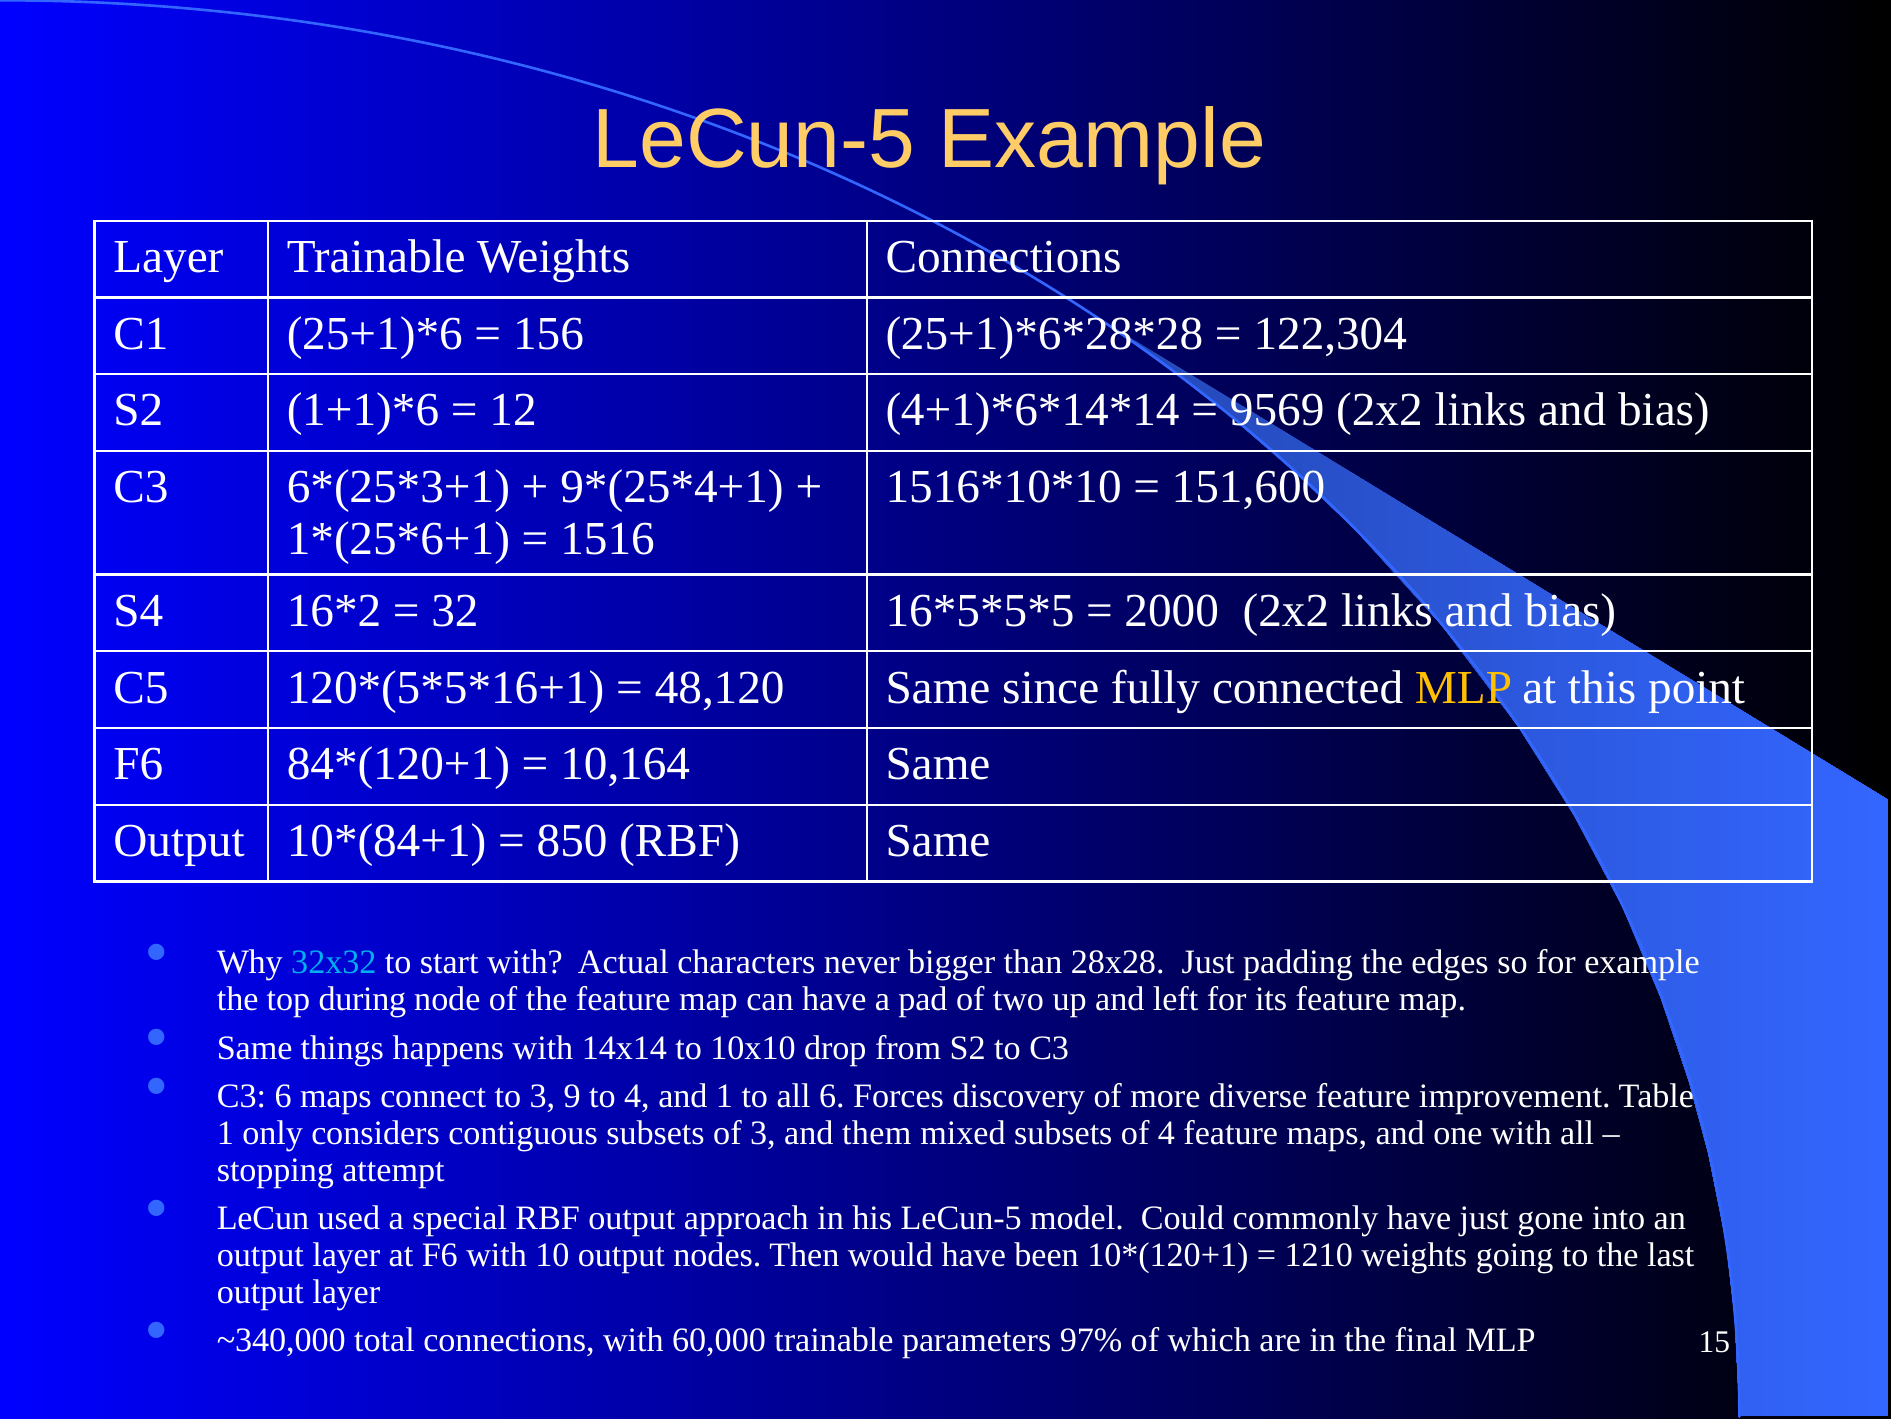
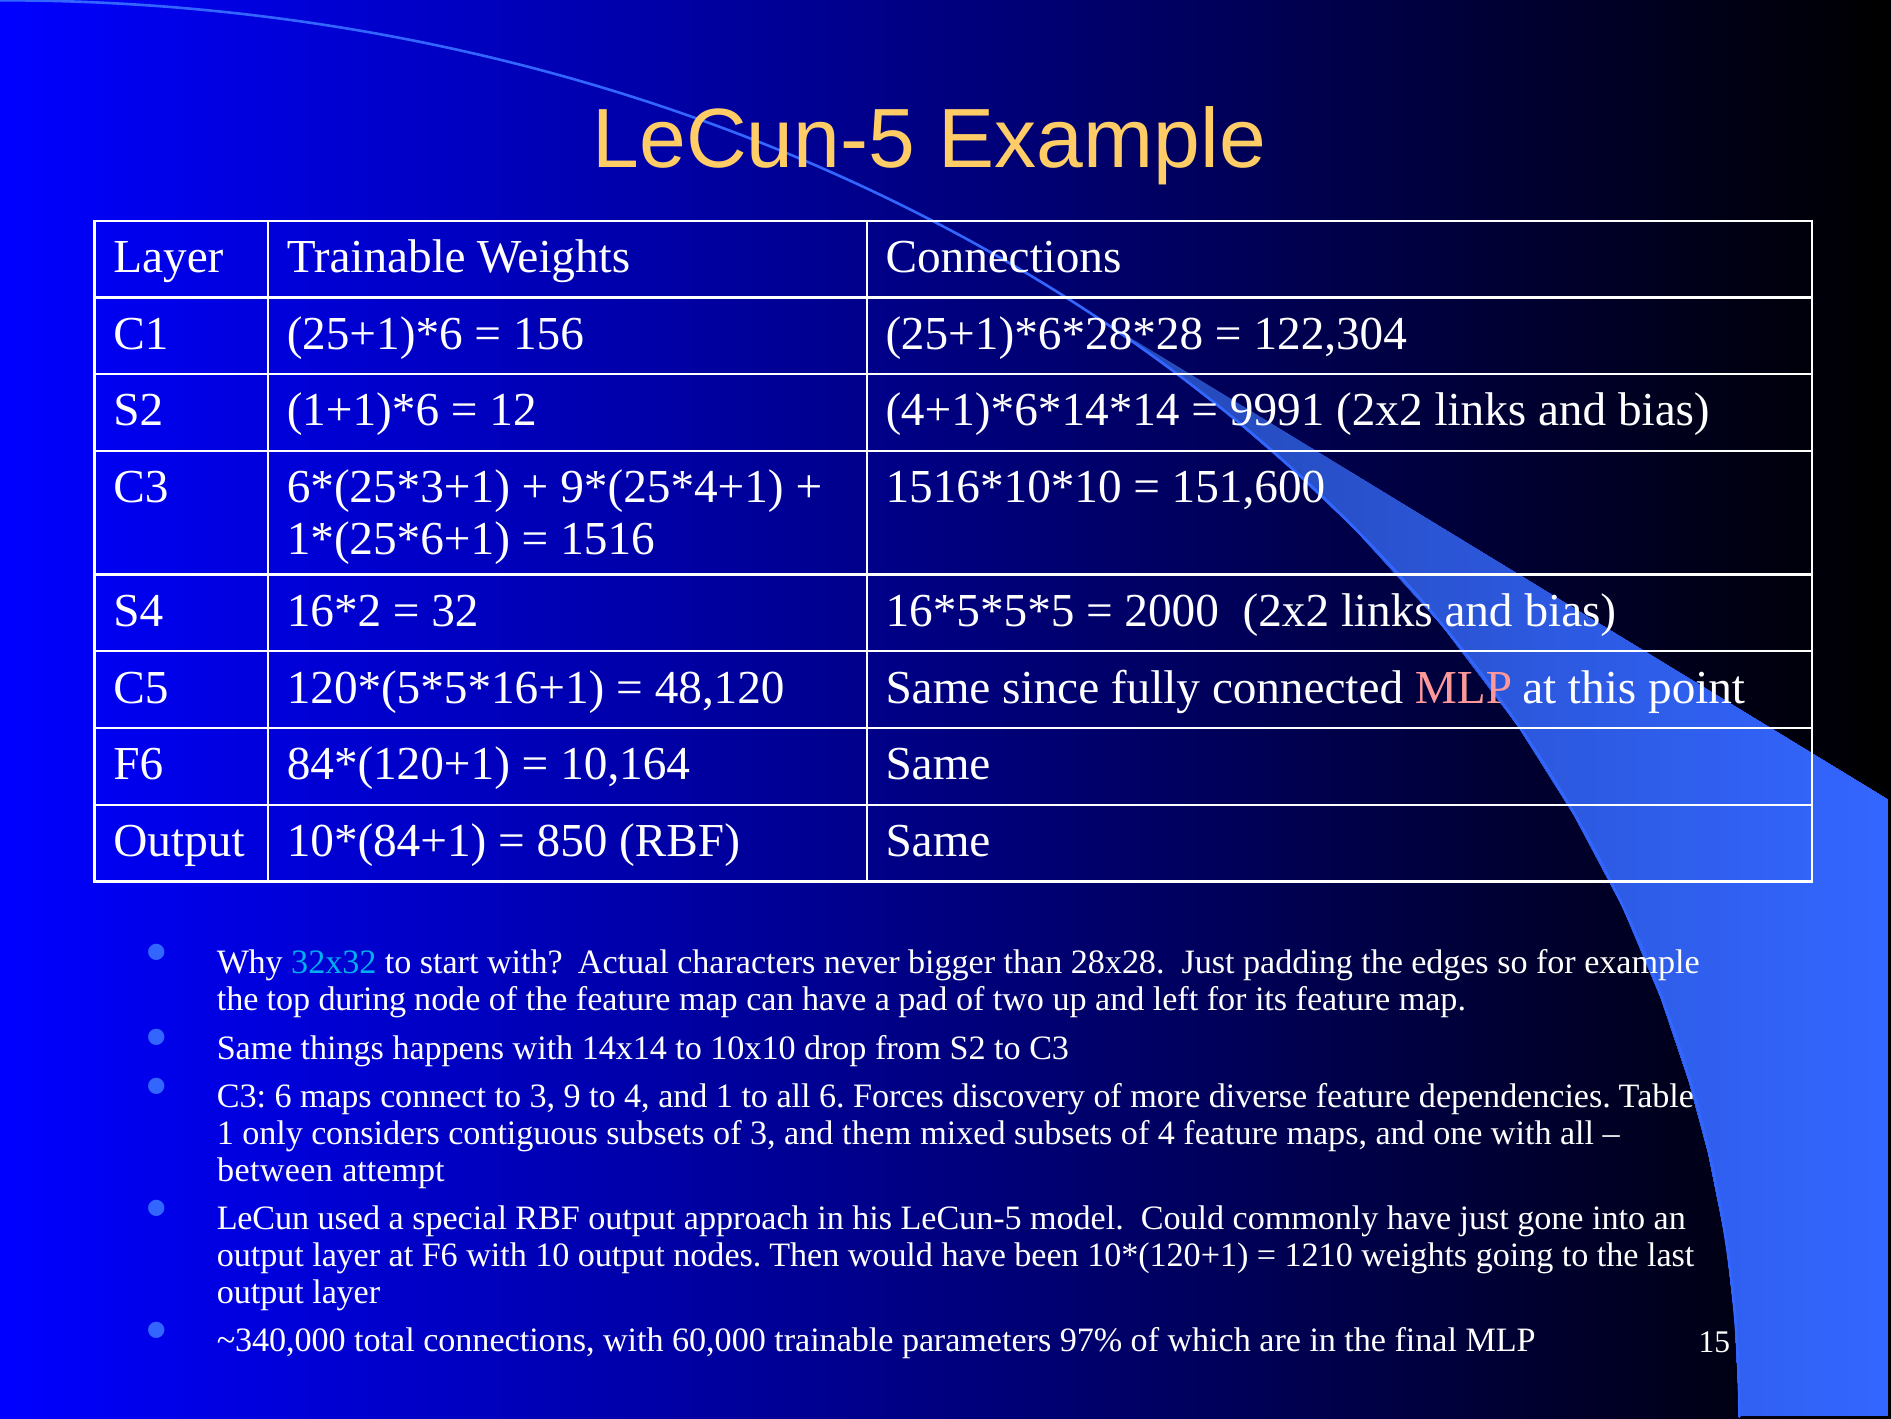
9569: 9569 -> 9991 (1277, 410)
MLP colour: yellow -> pink (1464, 687)
improvement: improvement -> dependencies (1515, 1095)
stopping: stopping -> between (275, 1169)
